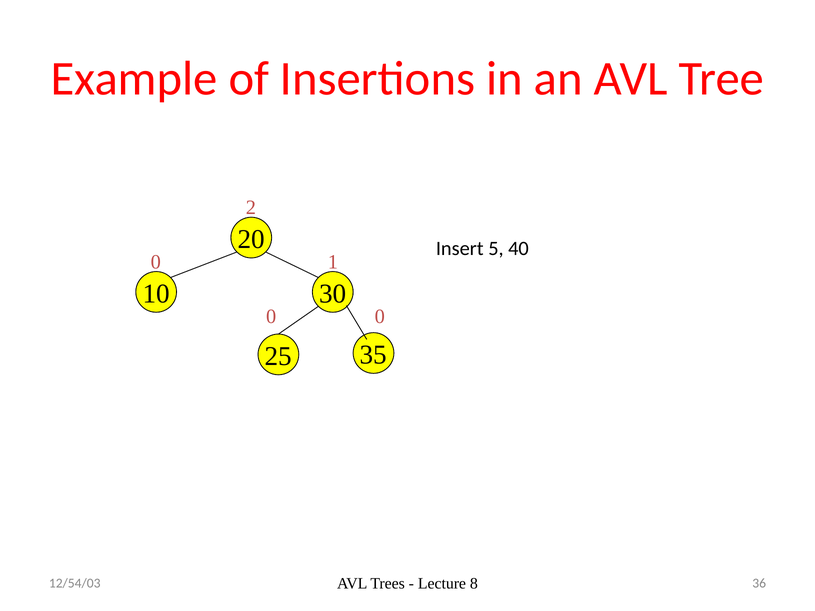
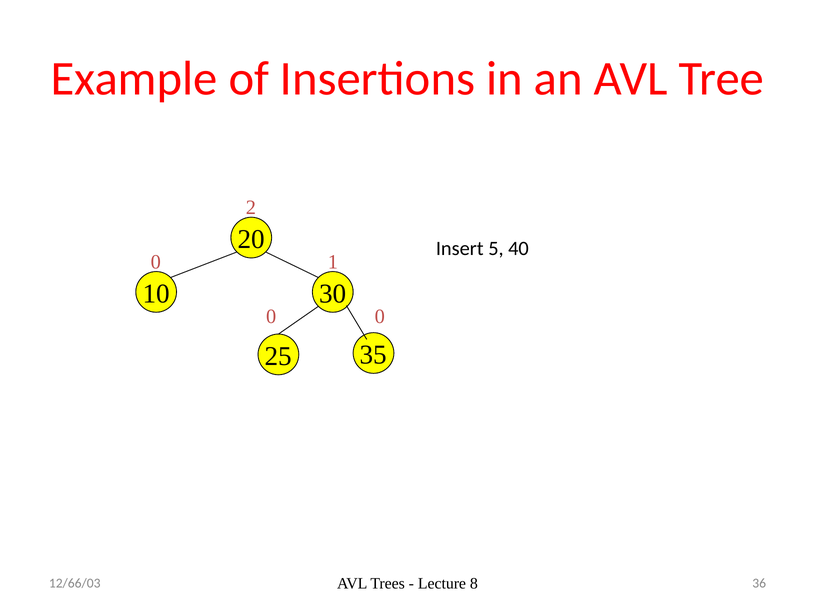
12/54/03: 12/54/03 -> 12/66/03 (75, 584)
